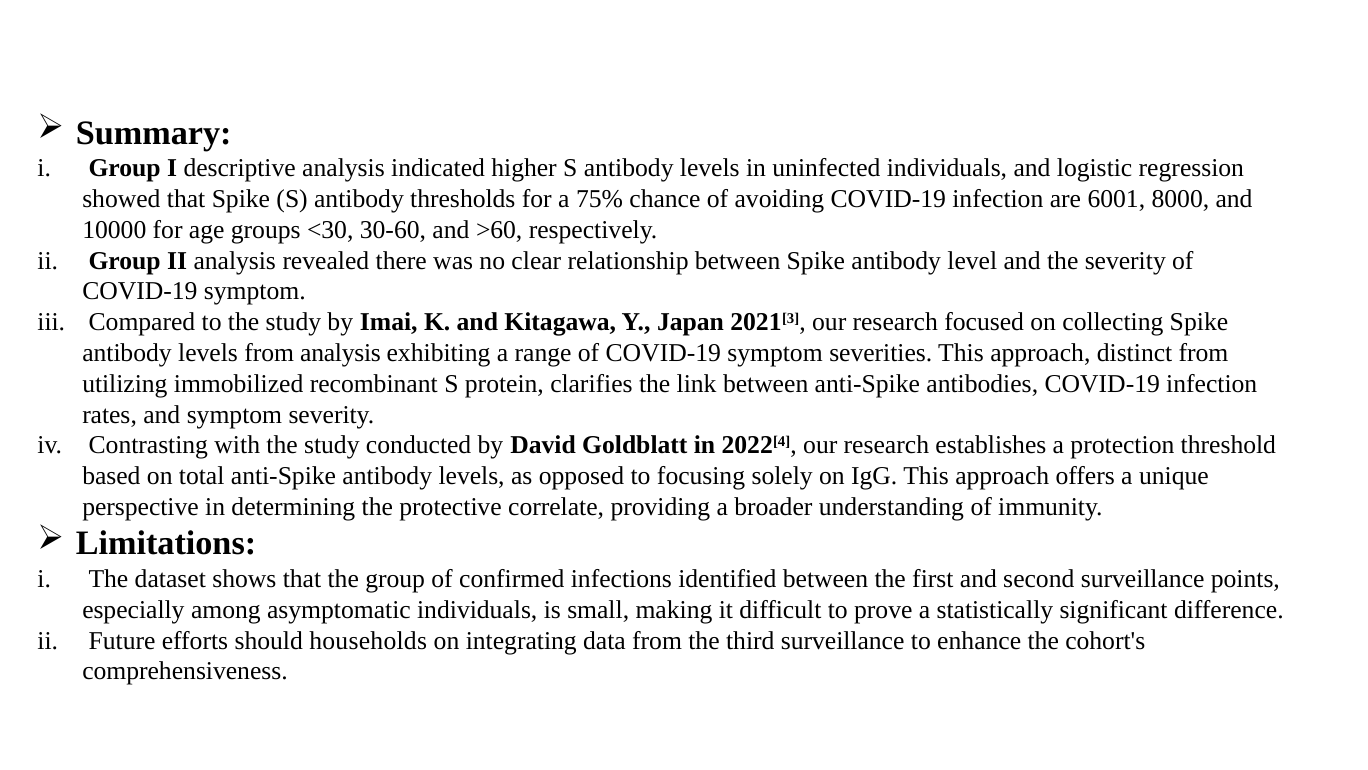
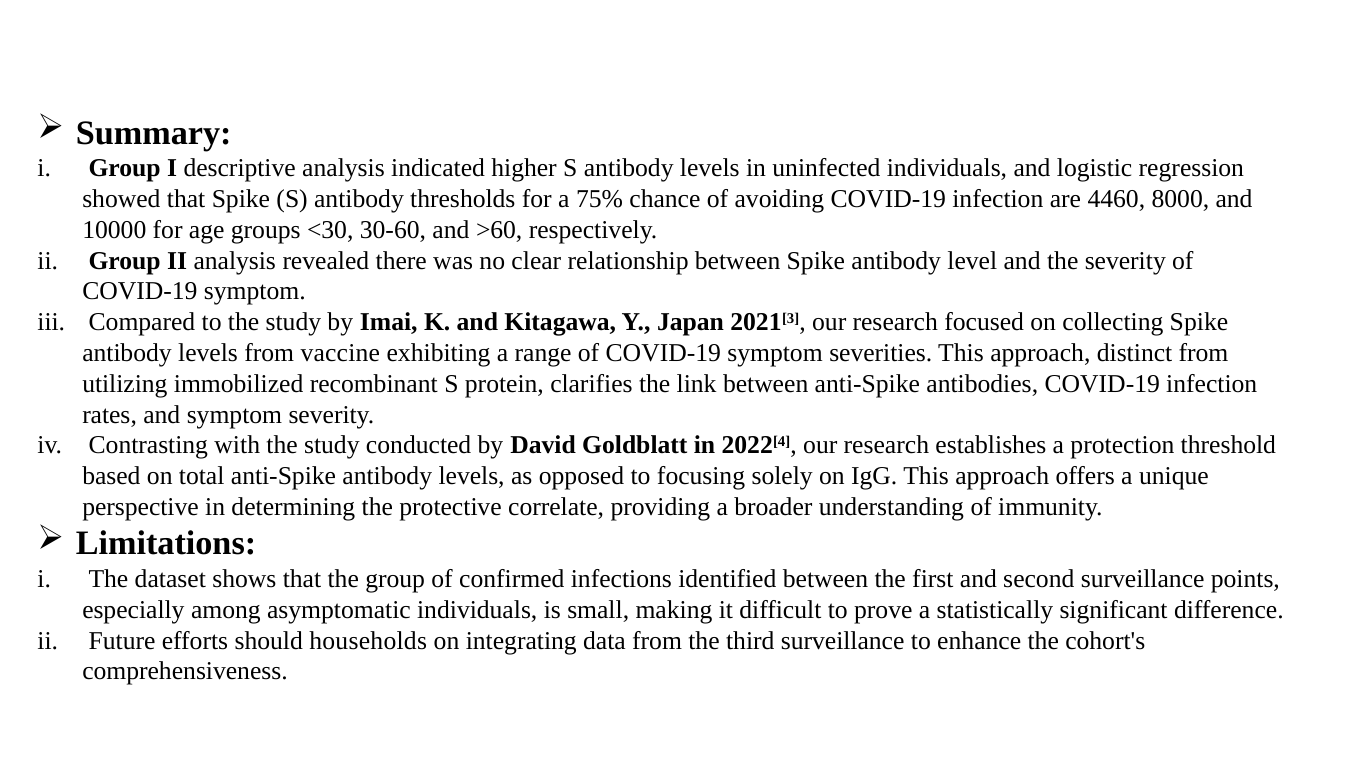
6001: 6001 -> 4460 (1116, 199)
from analysis: analysis -> vaccine (340, 353)
